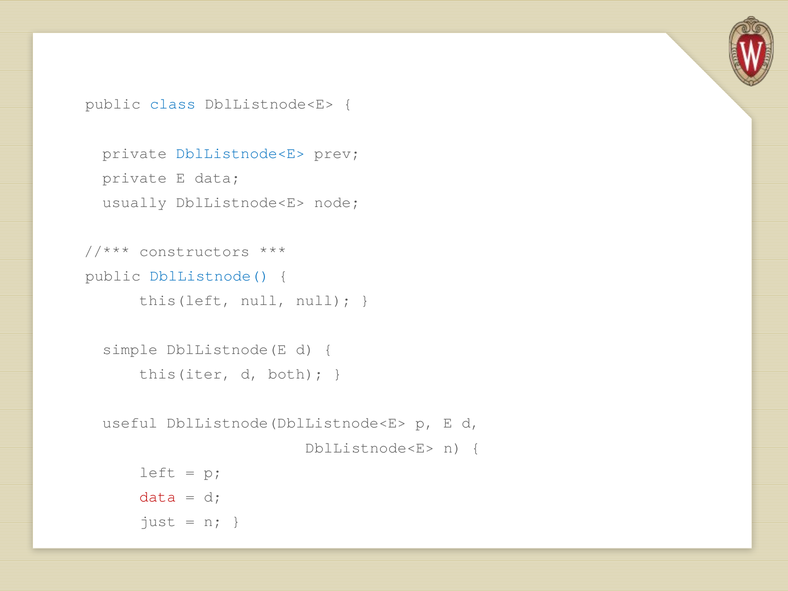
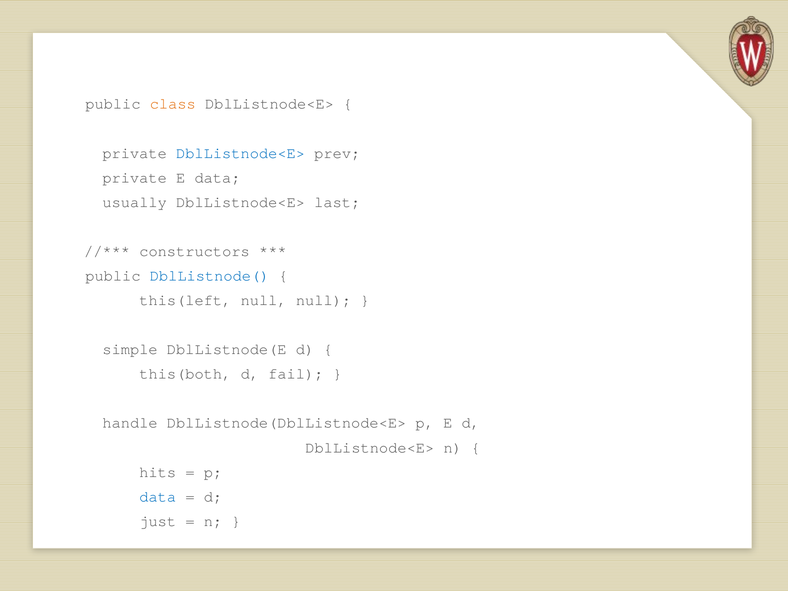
class colour: blue -> orange (173, 104)
node: node -> last (337, 202)
this(iter: this(iter -> this(both (185, 374)
both: both -> fail (296, 374)
useful: useful -> handle (130, 423)
left: left -> hits (158, 472)
data colour: red -> blue (158, 497)
